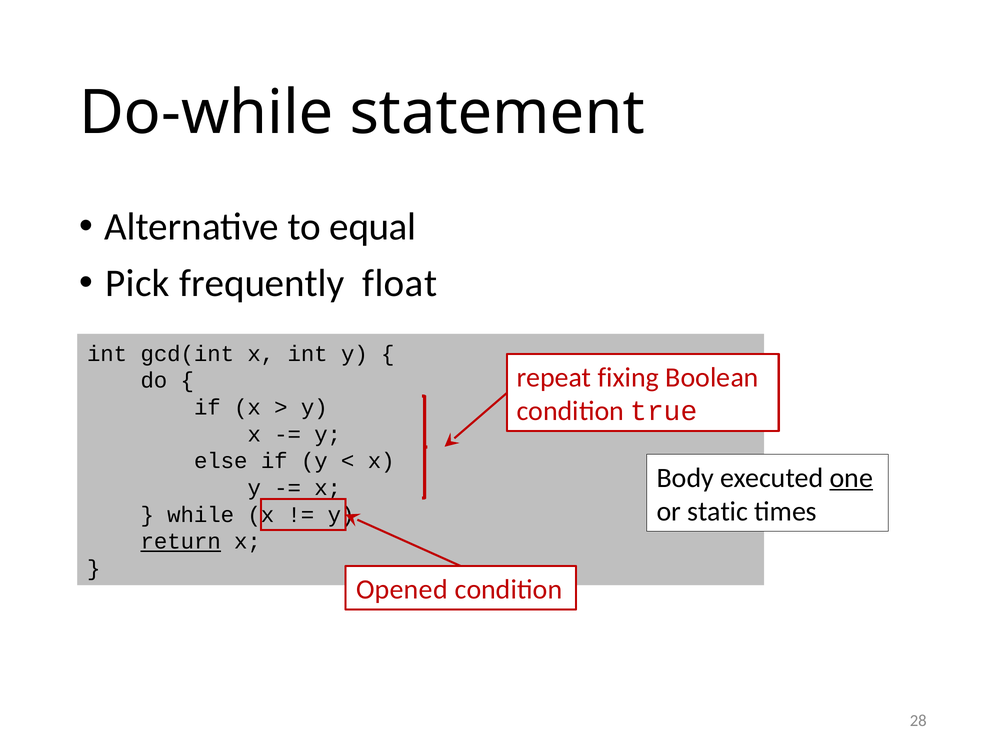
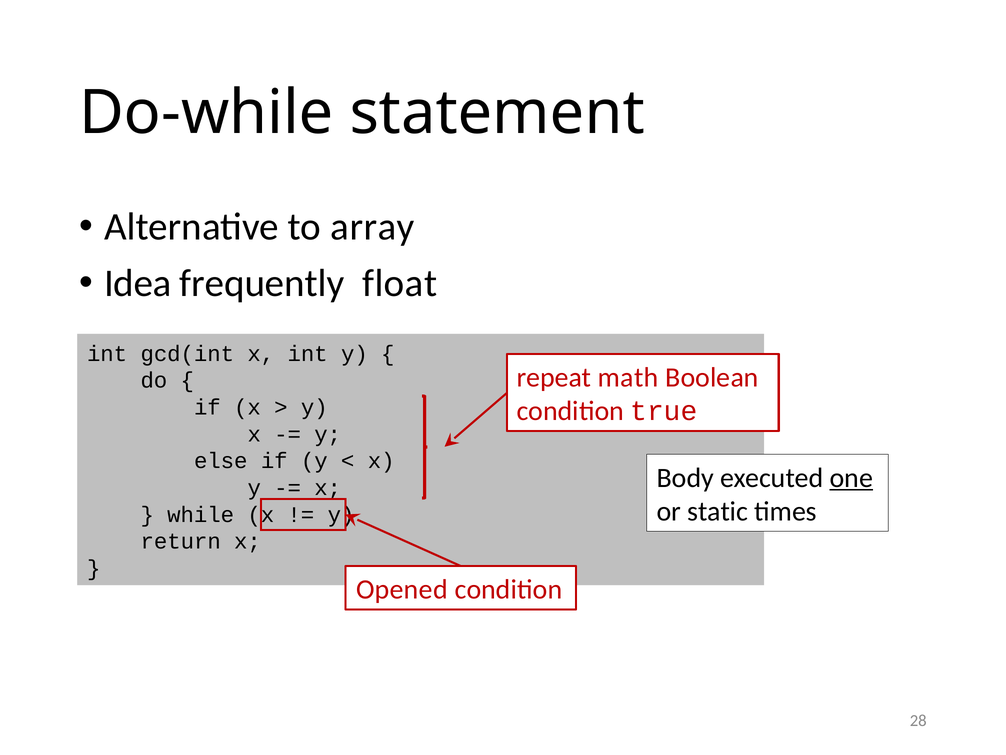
equal: equal -> array (372, 227)
Pick: Pick -> Idea (138, 283)
fixing: fixing -> math (628, 377)
return underline: present -> none (181, 541)
